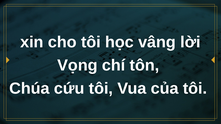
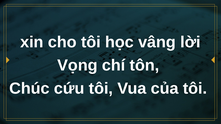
Chúa: Chúa -> Chúc (29, 89)
